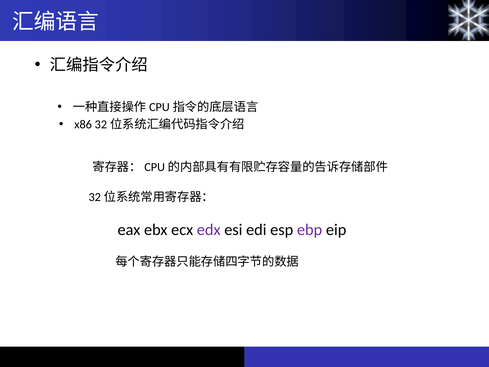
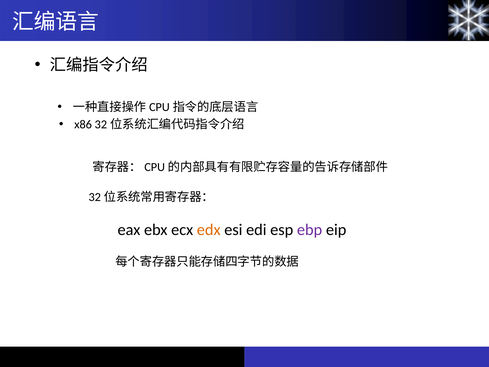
edx colour: purple -> orange (209, 229)
